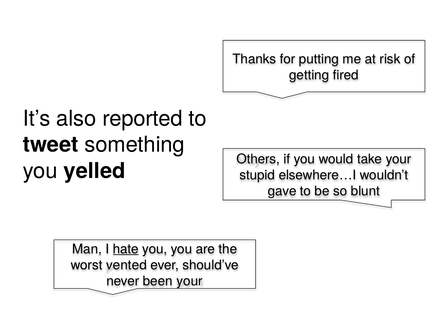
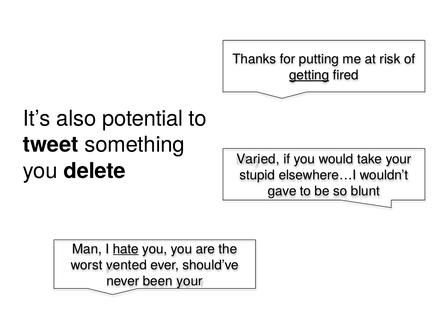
getting underline: none -> present (309, 75)
reported: reported -> potential (143, 118)
Others: Others -> Varied (258, 159)
yelled: yelled -> delete (95, 171)
